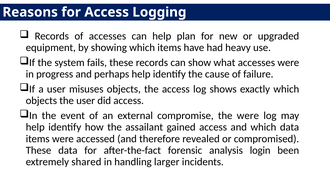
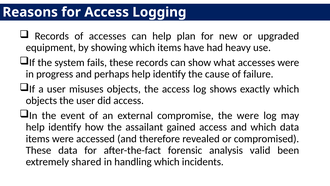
login: login -> valid (260, 150)
handling larger: larger -> which (167, 161)
